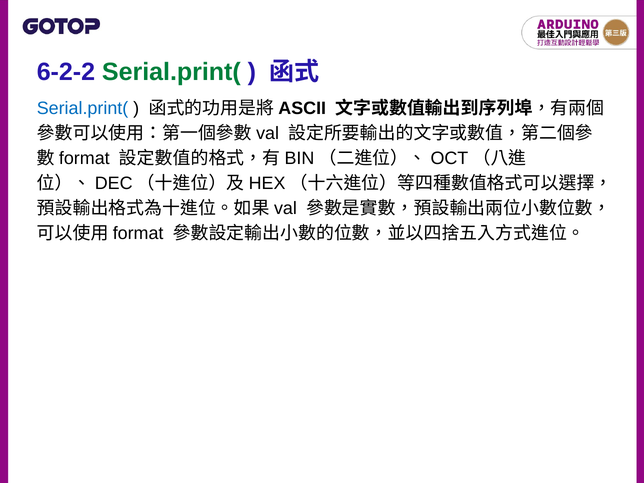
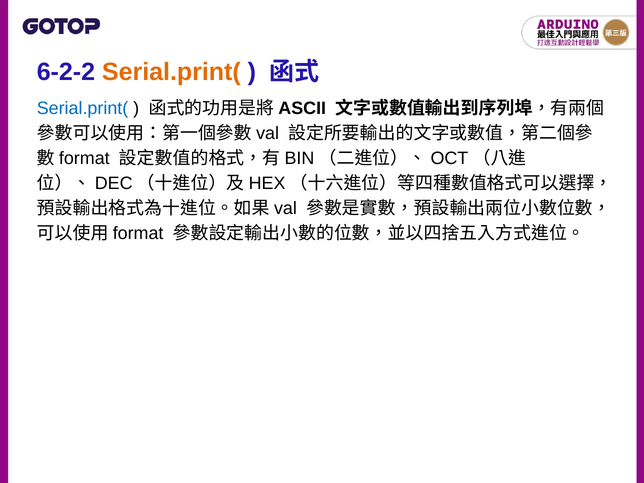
Serial.print( colour: green -> orange (171, 72)
